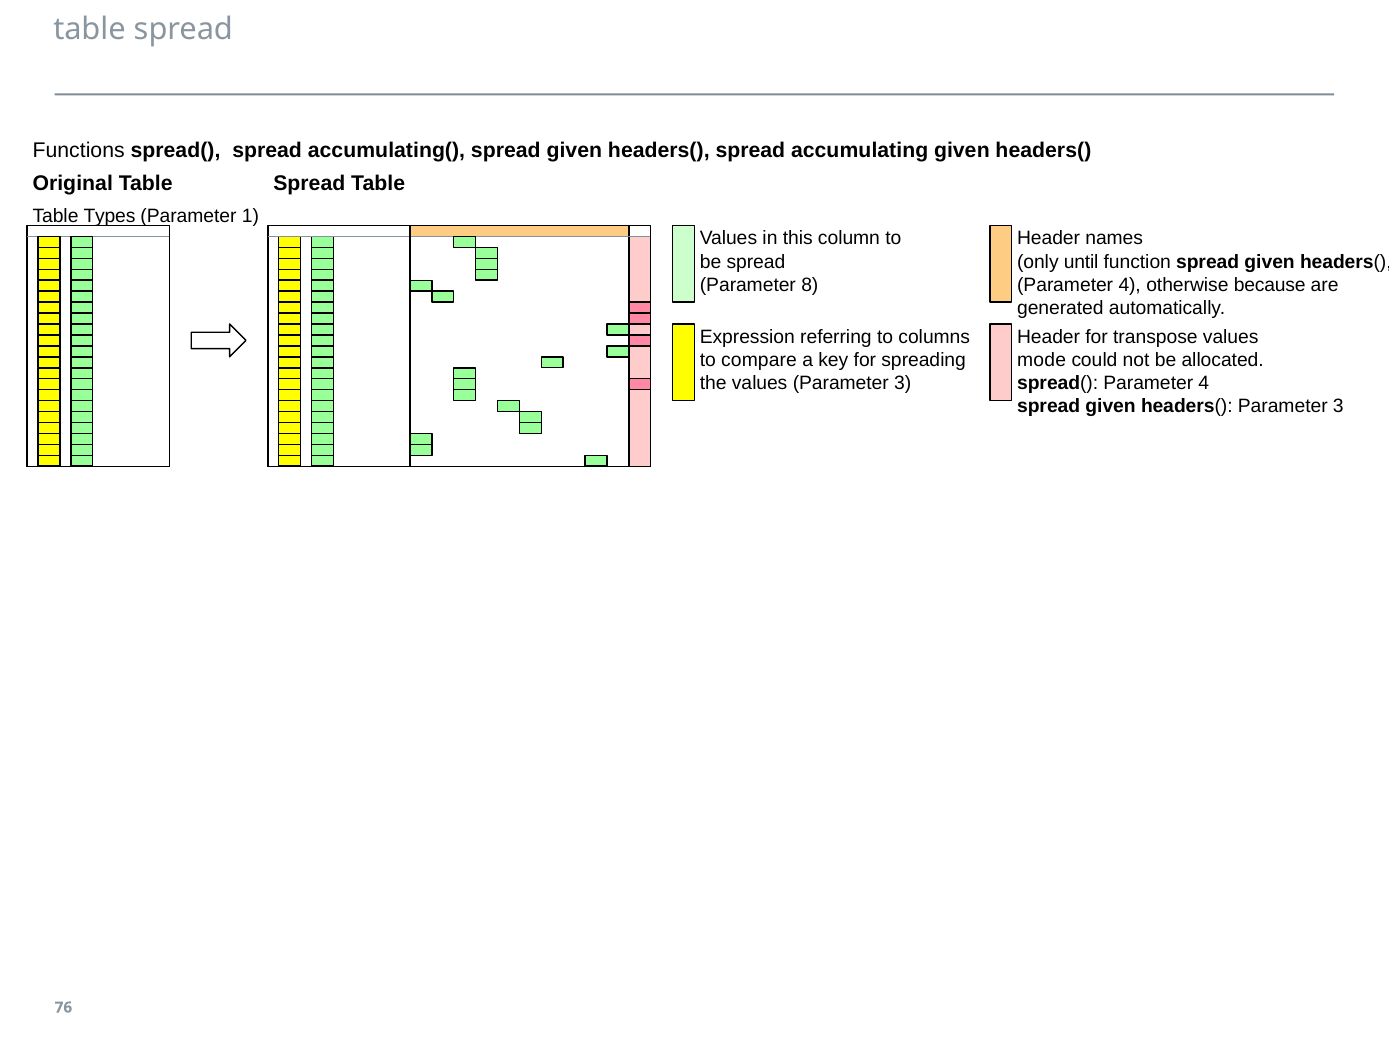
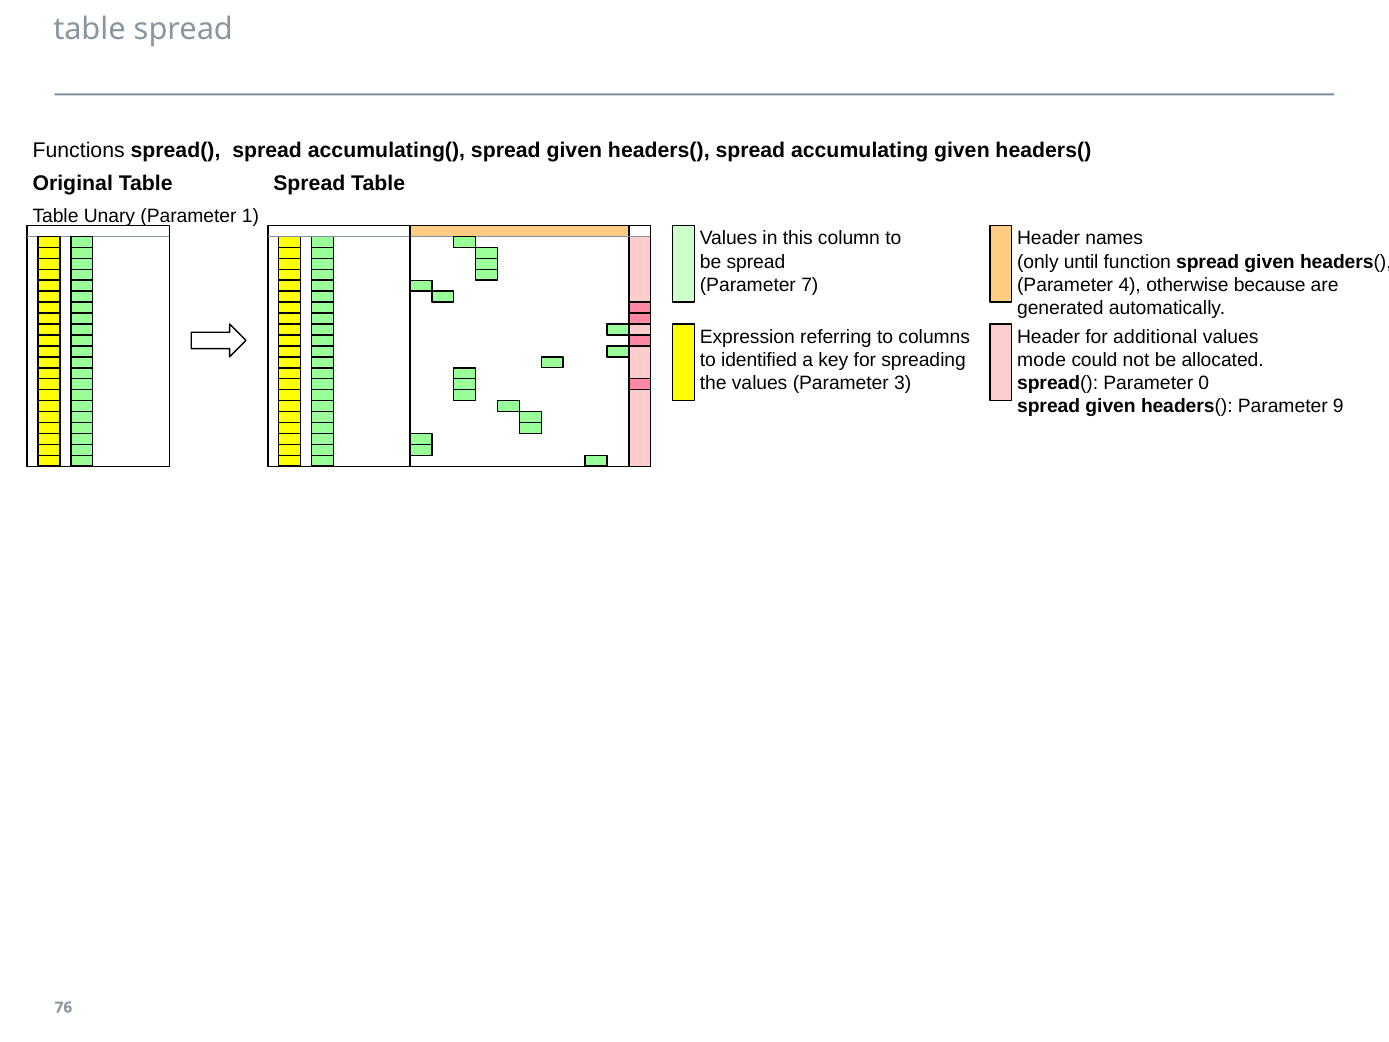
Types: Types -> Unary (109, 216)
8: 8 -> 7 (810, 285)
transpose: transpose -> additional (1155, 337)
compare: compare -> identified (759, 360)
spread( Parameter 4: 4 -> 0 (1204, 383)
headers( Parameter 3: 3 -> 9 (1338, 406)
